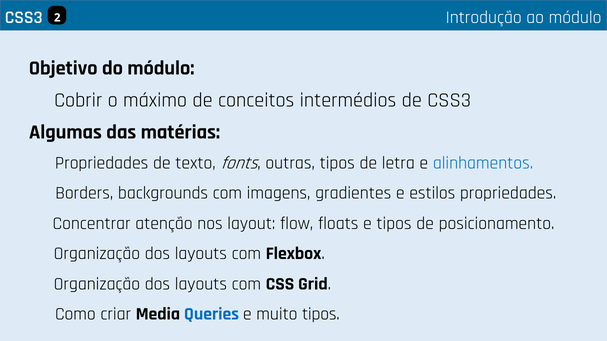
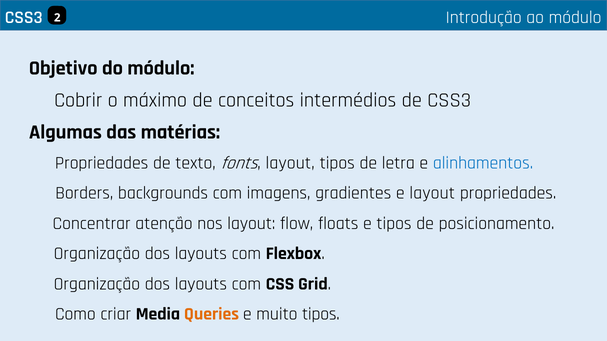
fonts outras: outras -> layout (290, 163)
e estilos: estilos -> layout (432, 193)
Queries colour: blue -> orange (212, 314)
